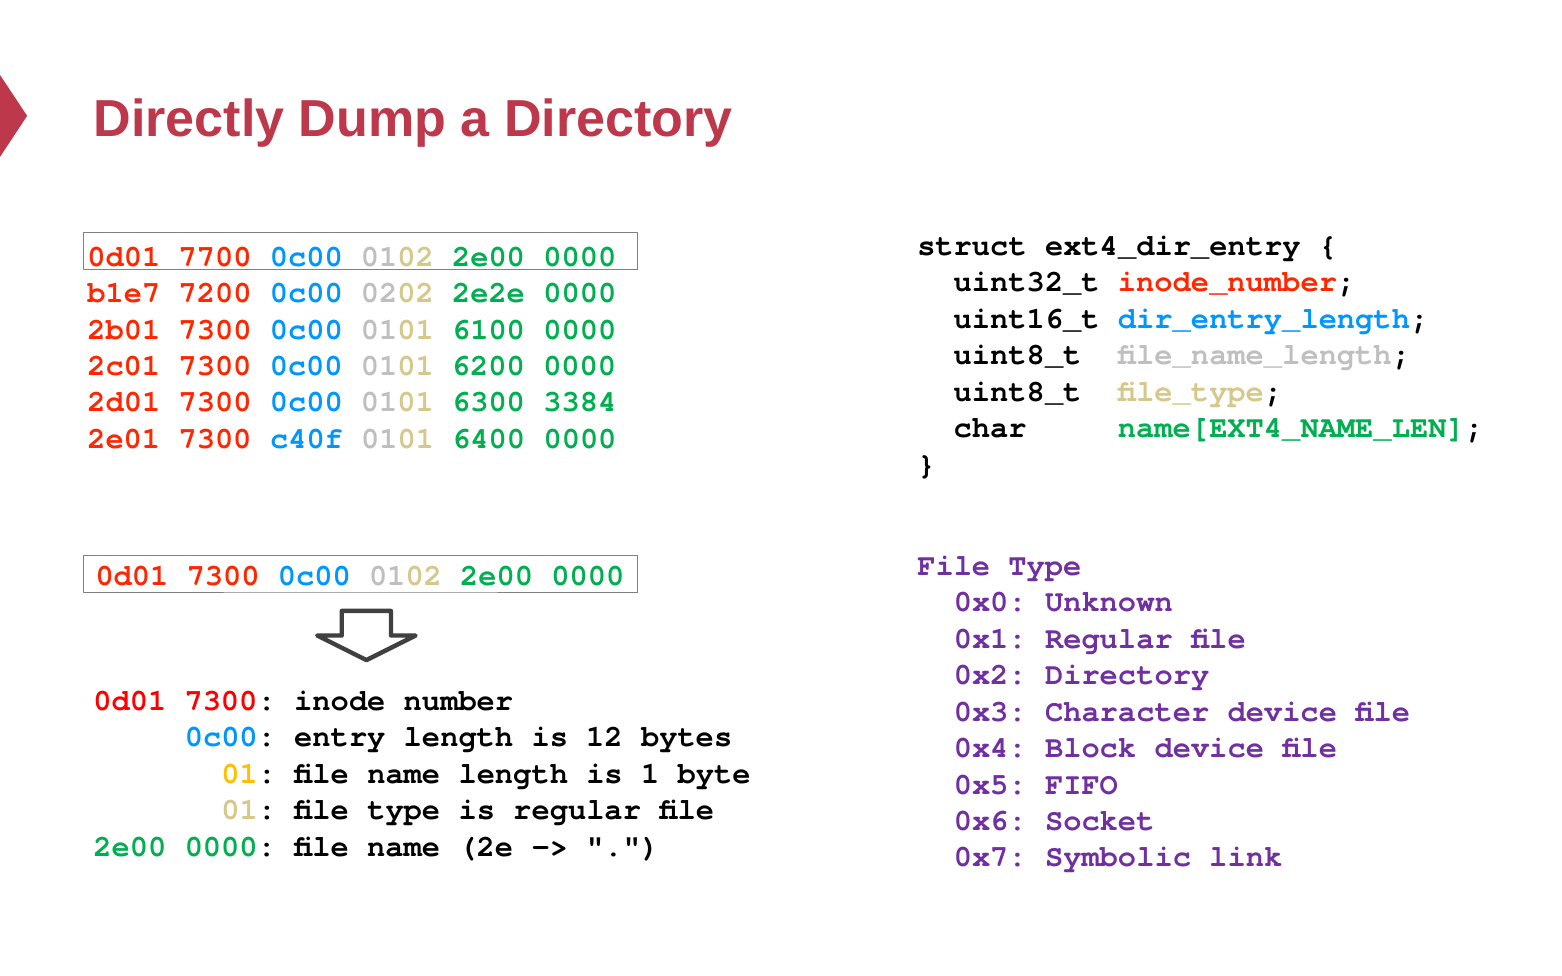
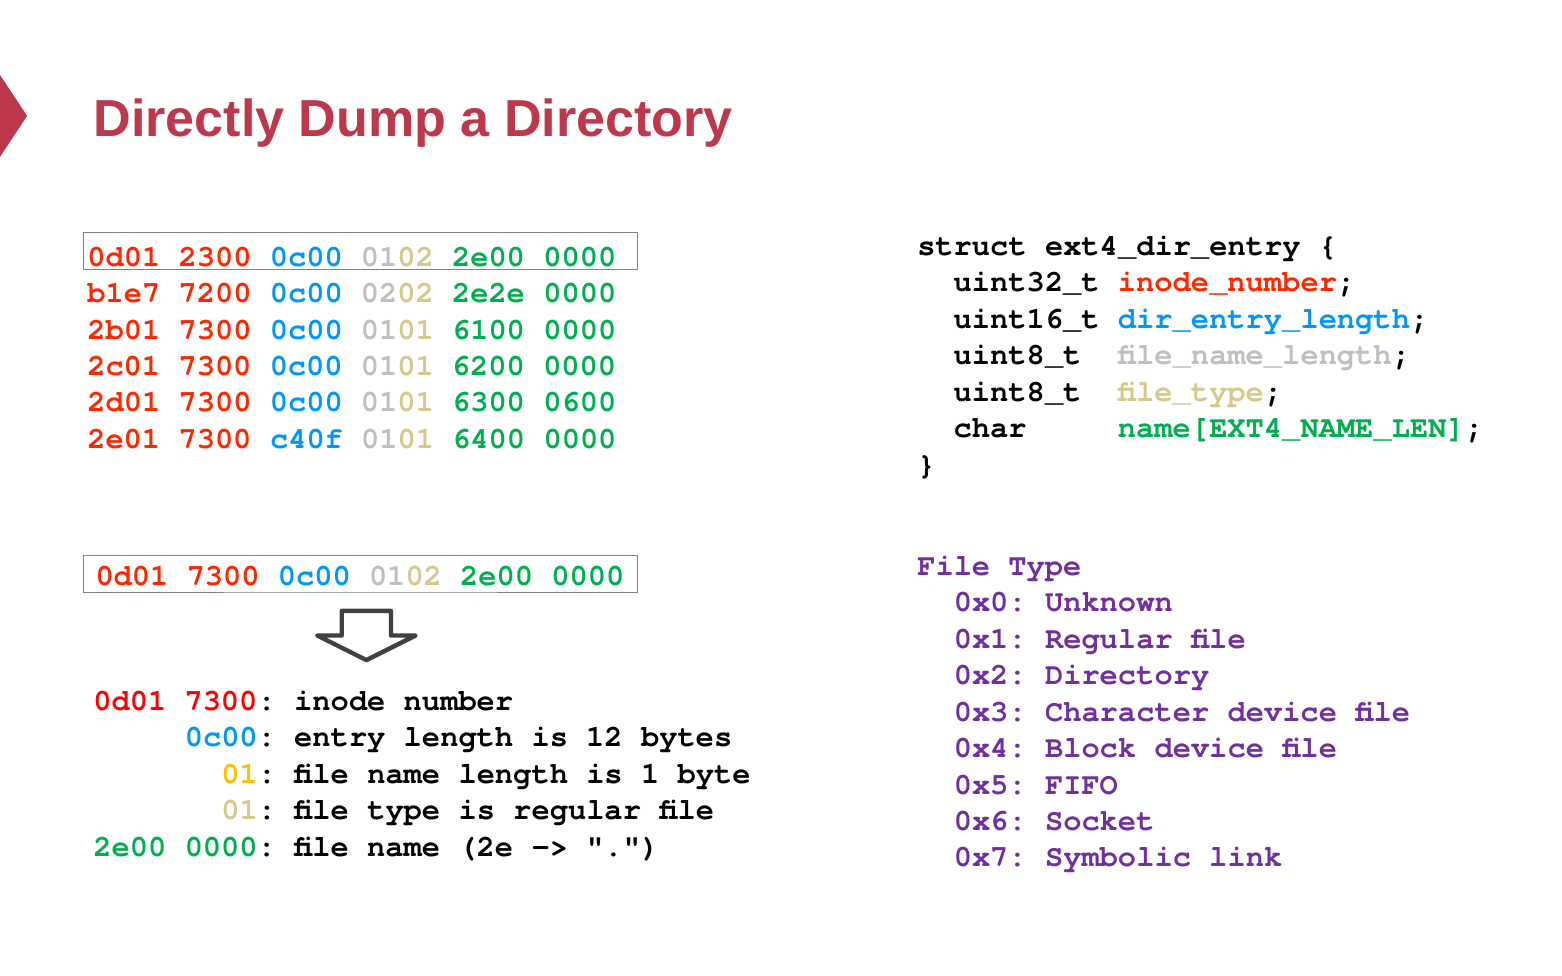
7700: 7700 -> 2300 (215, 256)
3384: 3384 -> 0600 (580, 402)
